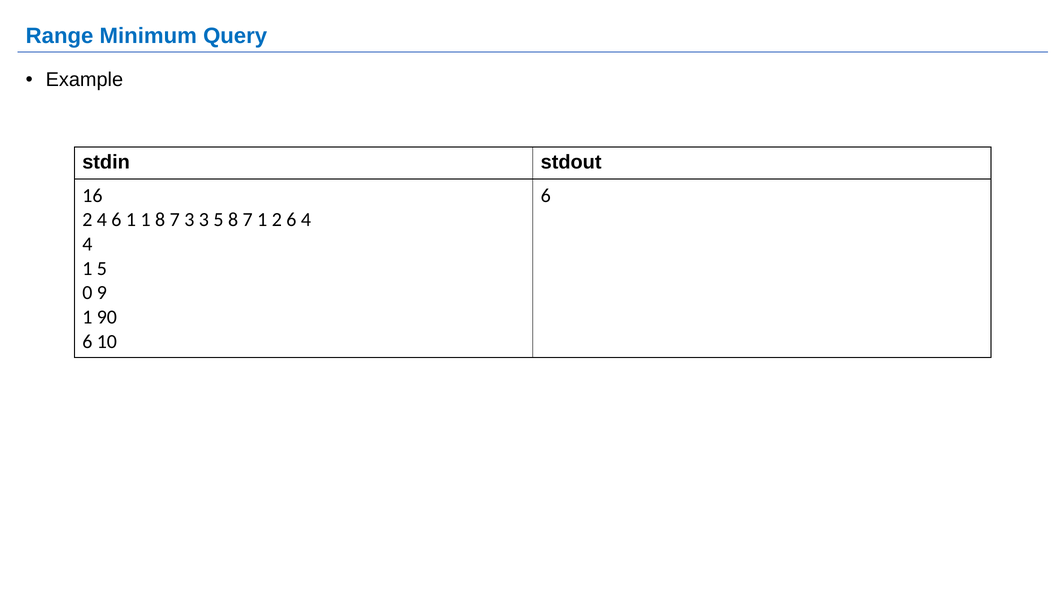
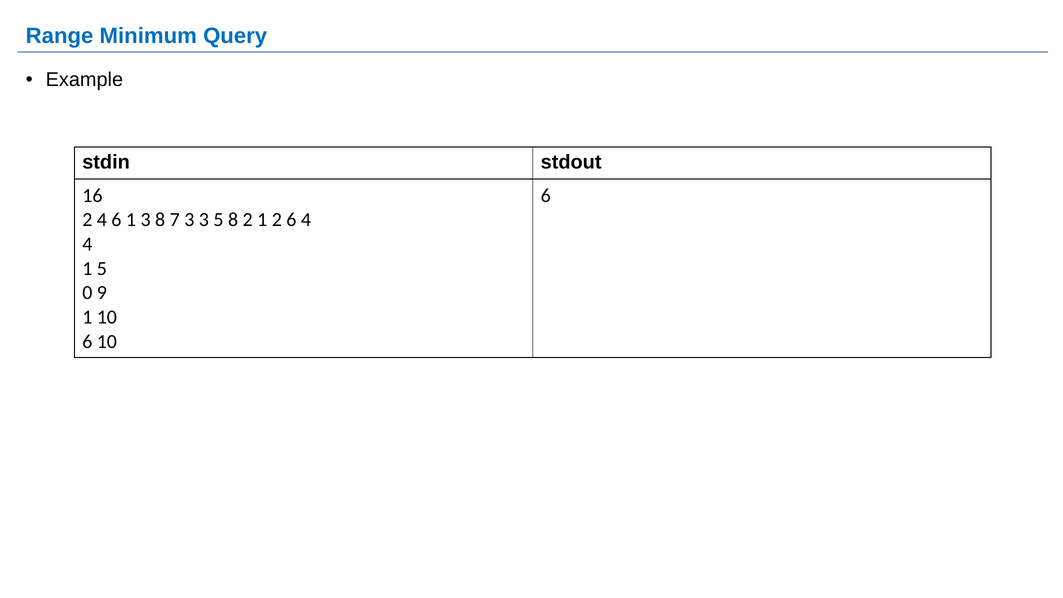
1 1: 1 -> 3 (146, 220)
5 8 7: 7 -> 2 (248, 220)
1 90: 90 -> 10 (107, 317)
